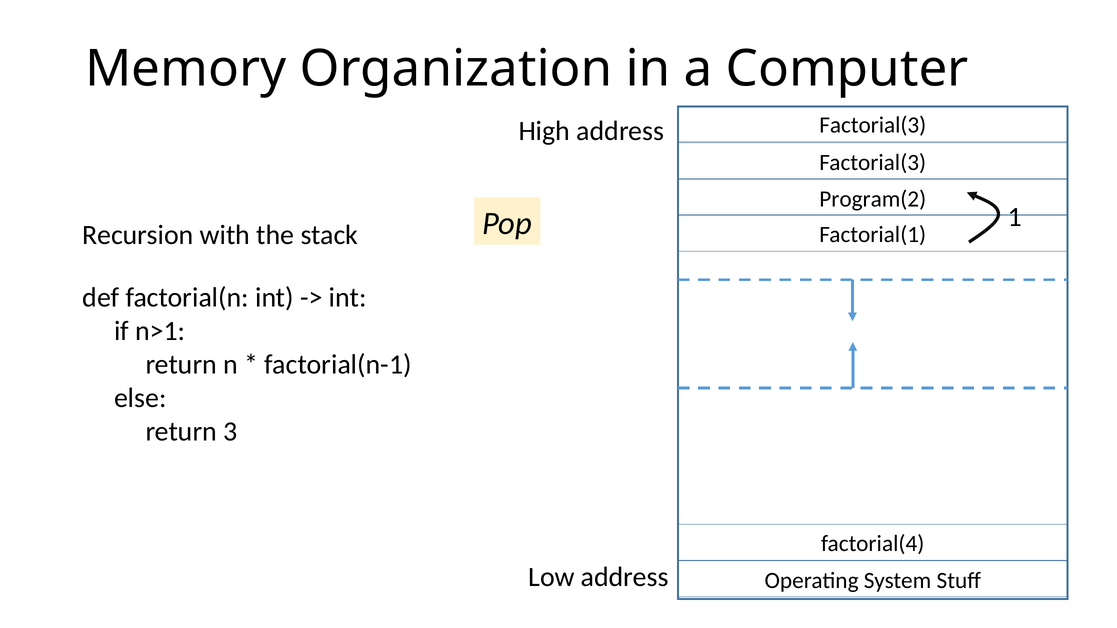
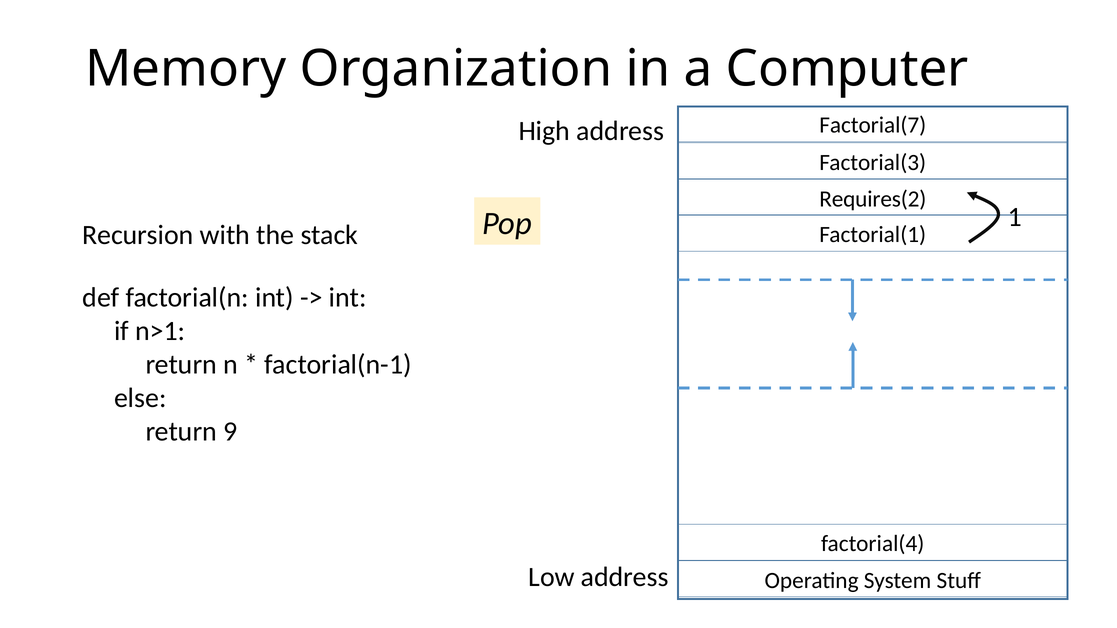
Factorial(3: Factorial(3 -> Factorial(7 (873, 125)
Program(2: Program(2 -> Requires(2 (873, 199)
3: 3 -> 9 (230, 432)
